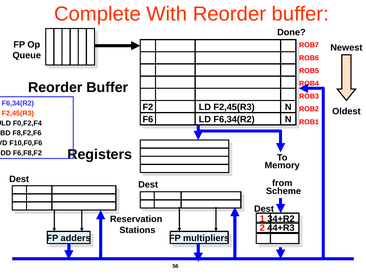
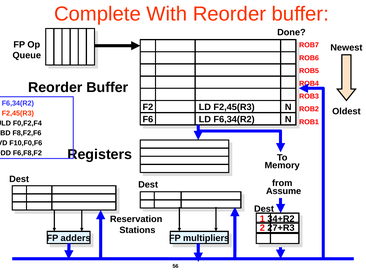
Scheme: Scheme -> Assume (284, 191)
44+R3: 44+R3 -> 27+R3 (281, 228)
